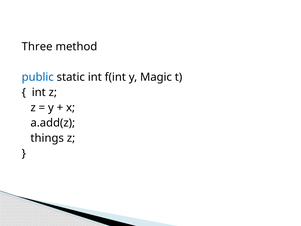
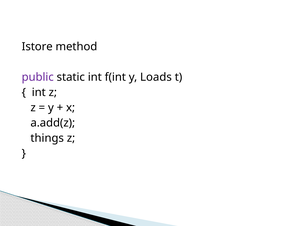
Three: Three -> Istore (37, 47)
public colour: blue -> purple (38, 77)
Magic: Magic -> Loads (156, 77)
